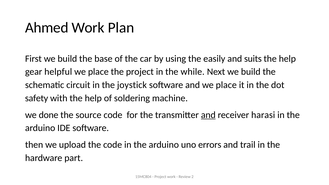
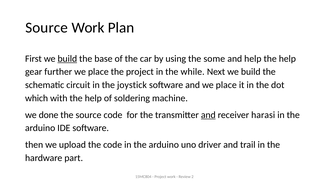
Ahmed: Ahmed -> Source (47, 28)
build underline: none -> present (67, 59)
easily: easily -> some (214, 59)
and suits: suits -> help (253, 59)
helpful: helpful -> further (58, 72)
safety: safety -> which (37, 98)
errors: errors -> driver (210, 145)
